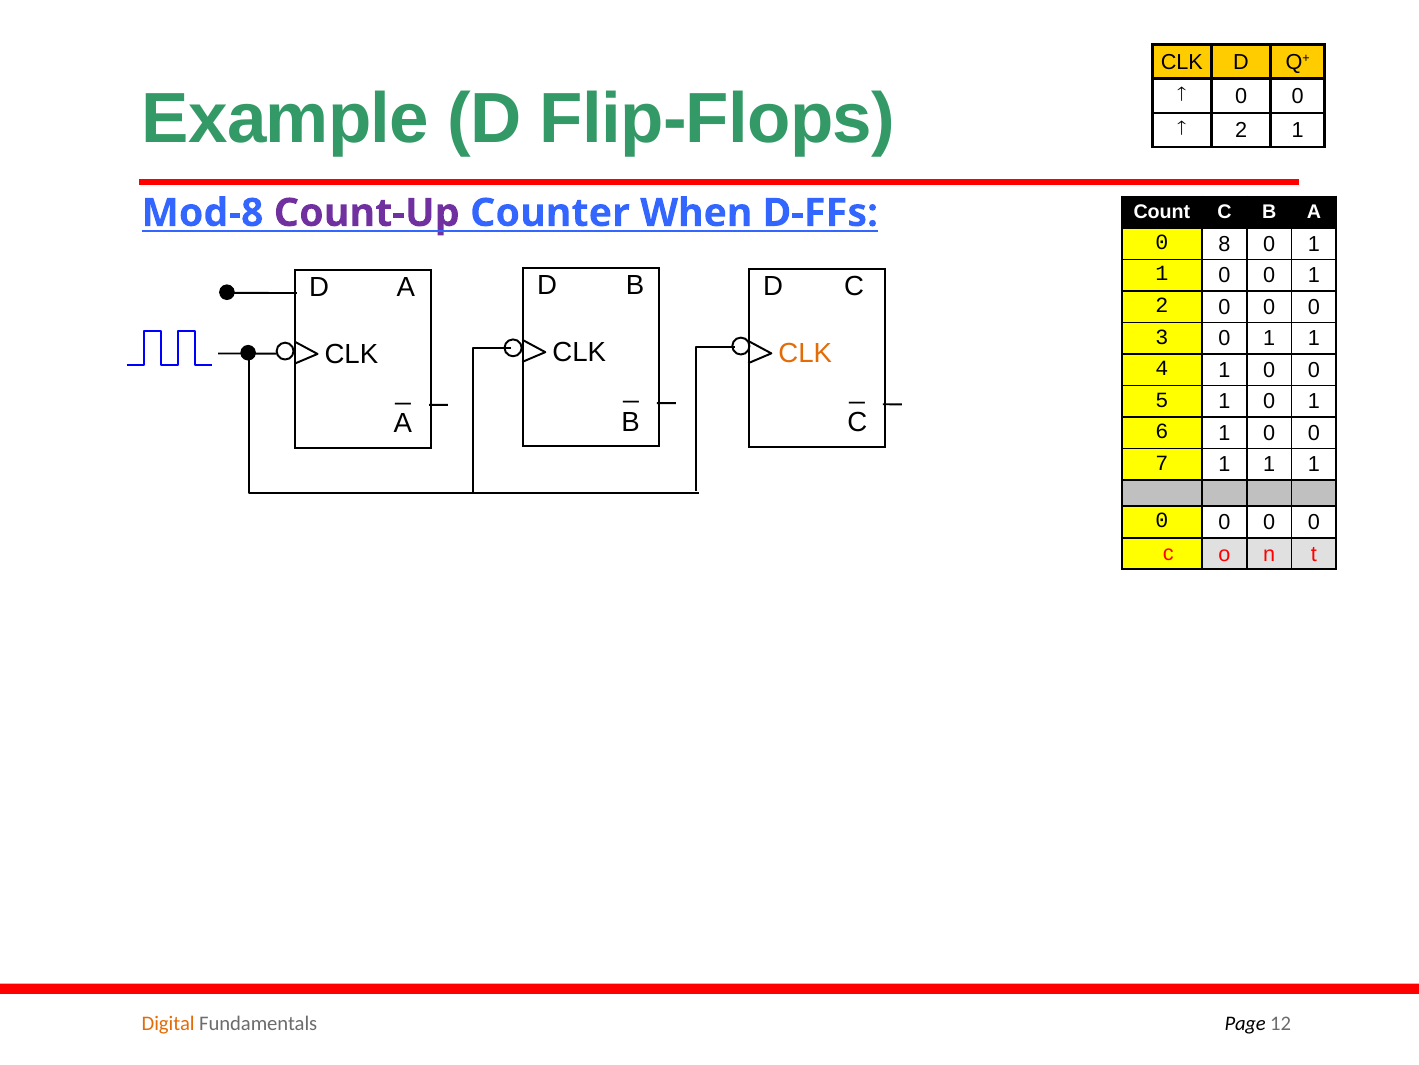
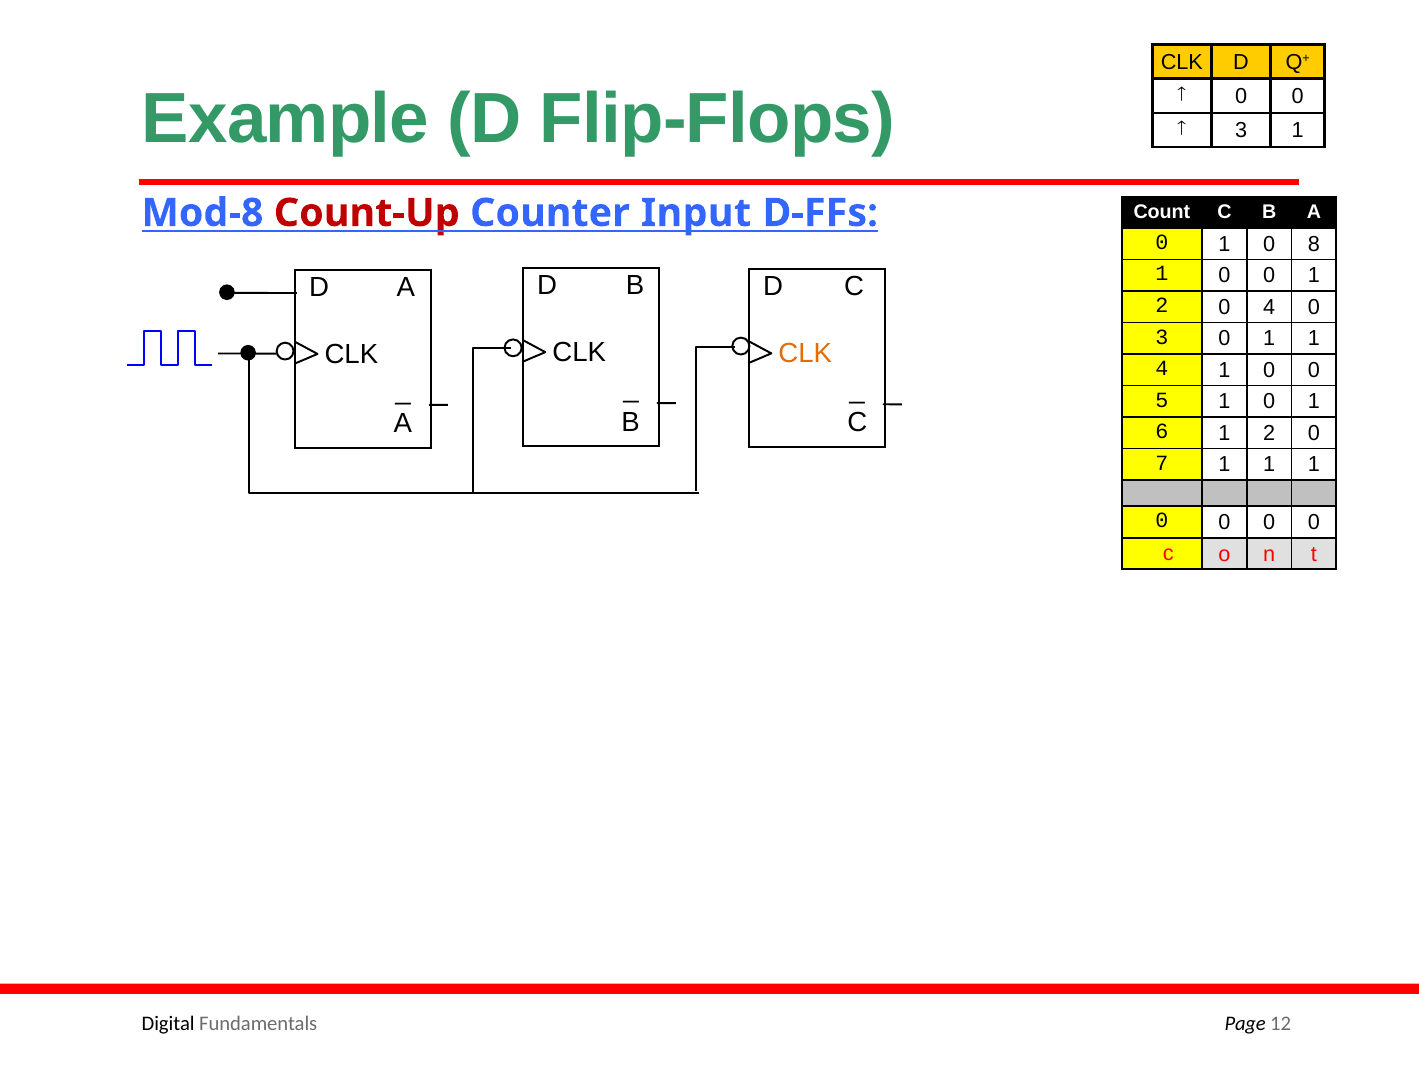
2: 2 -> 3 (1241, 130)
Count-Up colour: purple -> red (367, 213)
When: When -> Input (696, 213)
8: 8 -> 1 (1224, 244)
1: 1 -> 8 (1314, 244)
2 0 0: 0 -> 4 (1269, 307)
6 1 0: 0 -> 2 (1269, 433)
Digital colour: orange -> black (168, 1023)
